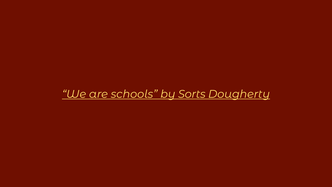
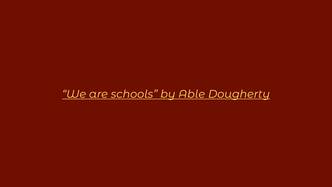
Sorts: Sorts -> Able (192, 94)
